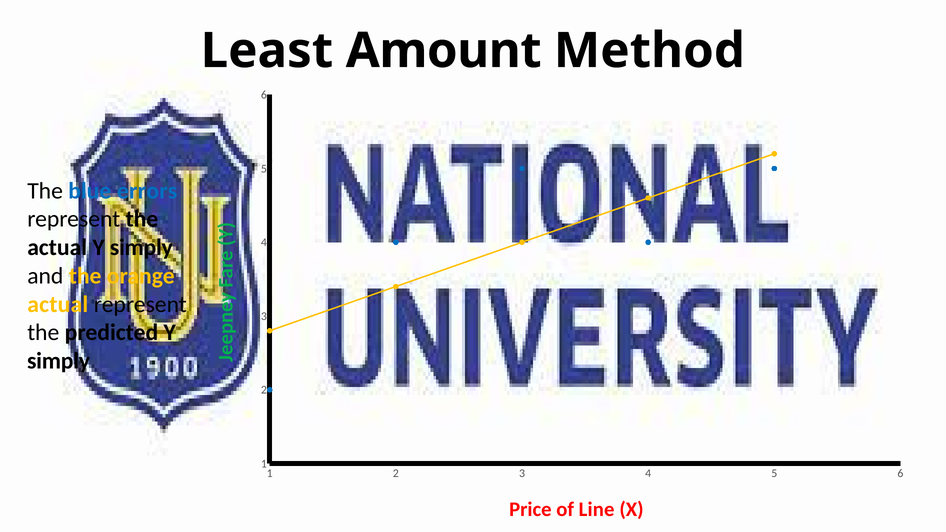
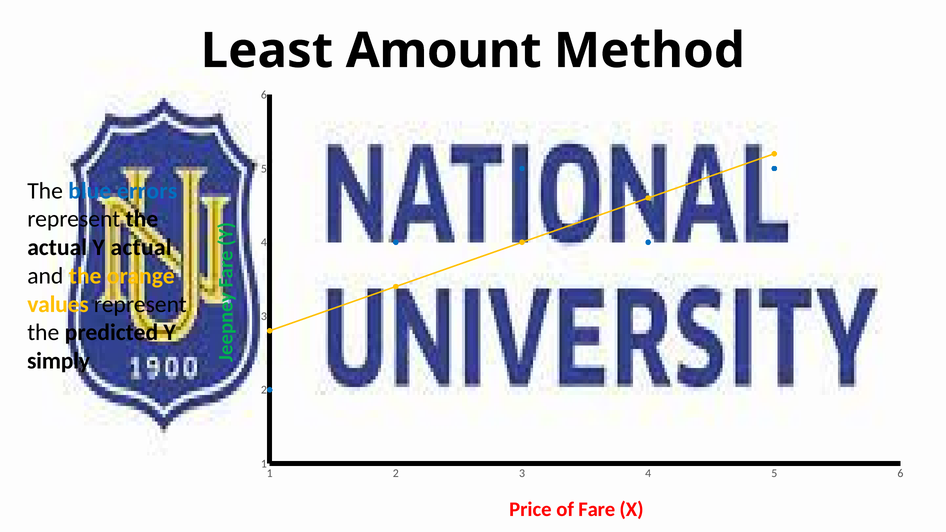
actual Y simply: simply -> actual (141, 248)
actual: actual -> values (58, 304)
Line: Line -> Fare (597, 510)
